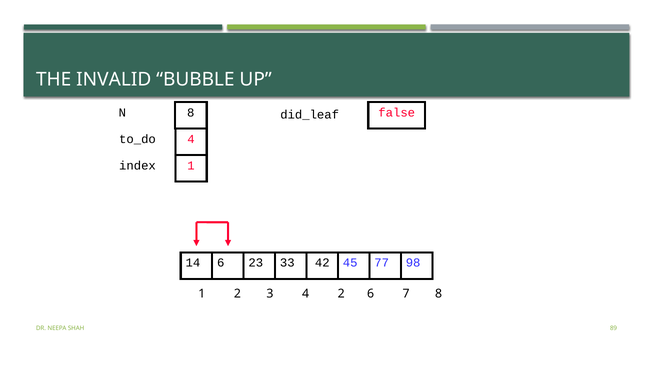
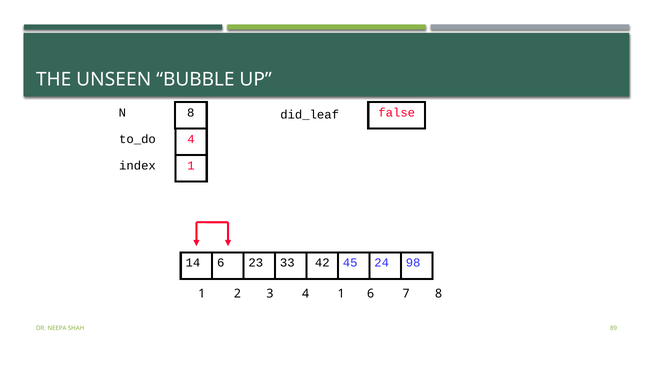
INVALID: INVALID -> UNSEEN (114, 79)
77: 77 -> 24 (382, 263)
3 4 2: 2 -> 1 (341, 294)
